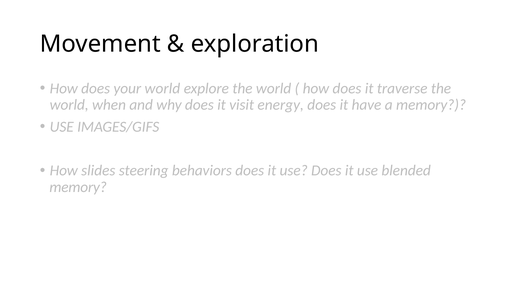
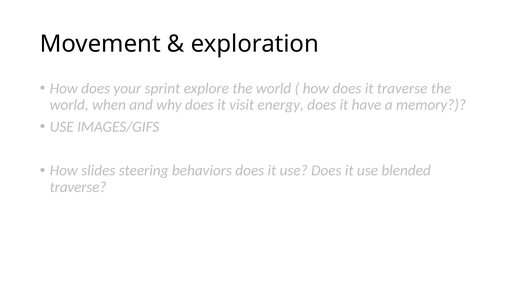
your world: world -> sprint (162, 88)
memory: memory -> traverse (78, 187)
